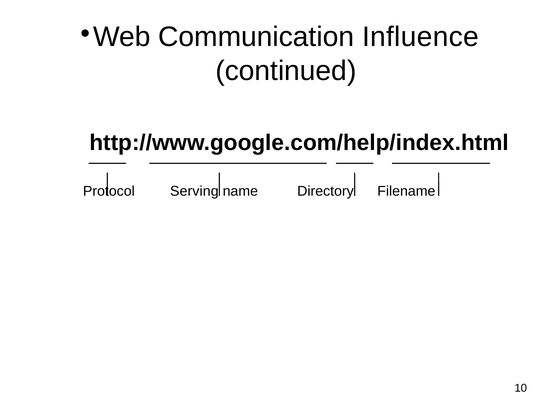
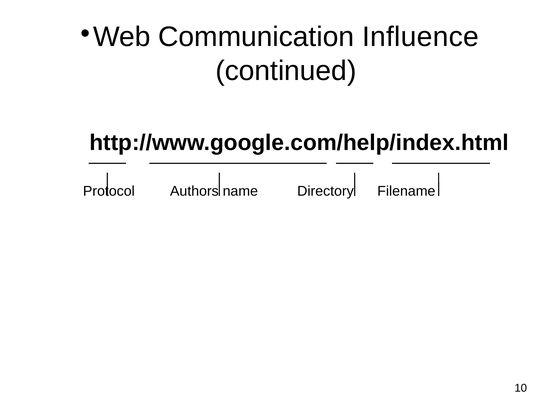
Serving: Serving -> Authors (194, 191)
